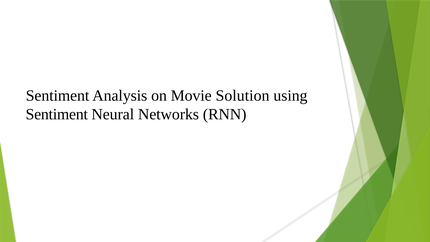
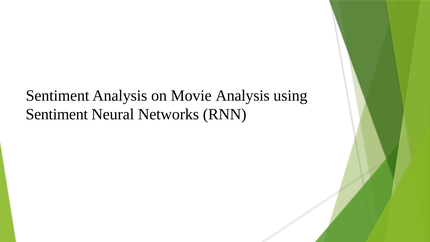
Movie Solution: Solution -> Analysis (243, 96)
